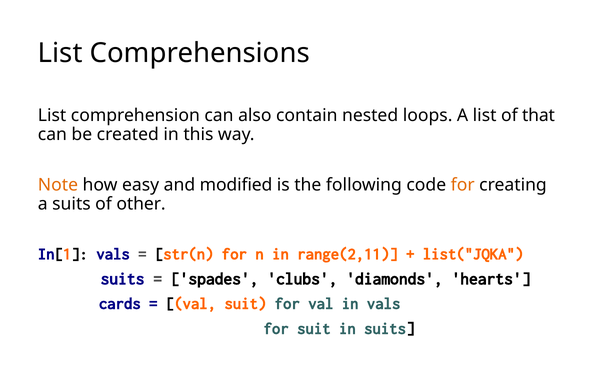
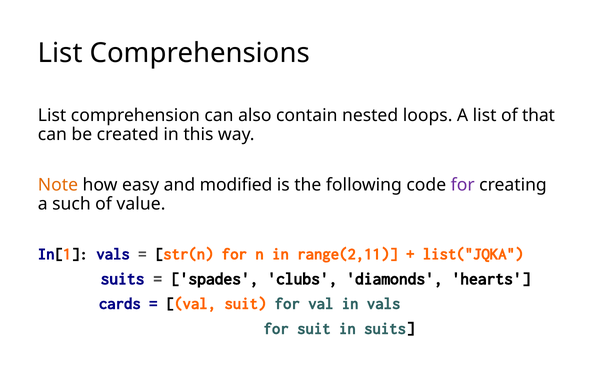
for colour: orange -> purple (463, 185)
a suits: suits -> such (71, 204)
other: other -> value (141, 204)
